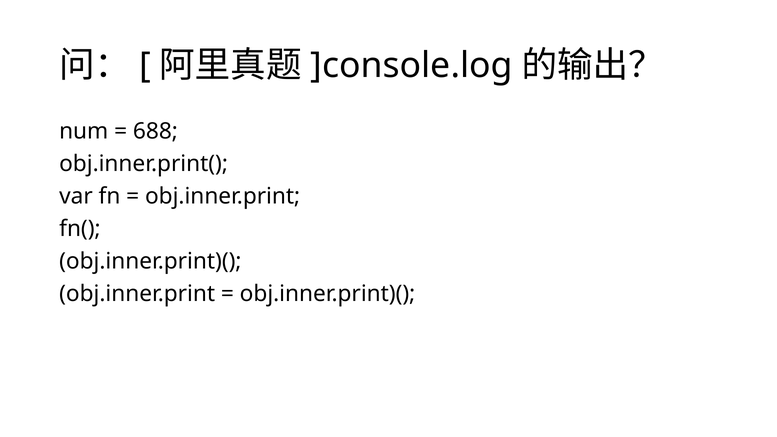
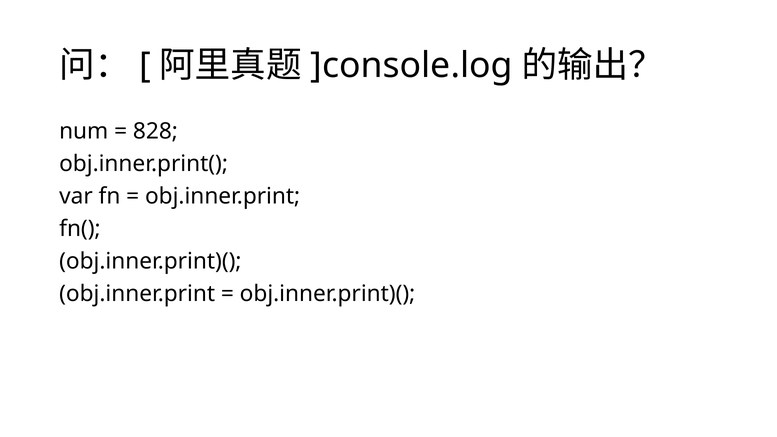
688: 688 -> 828 (155, 131)
